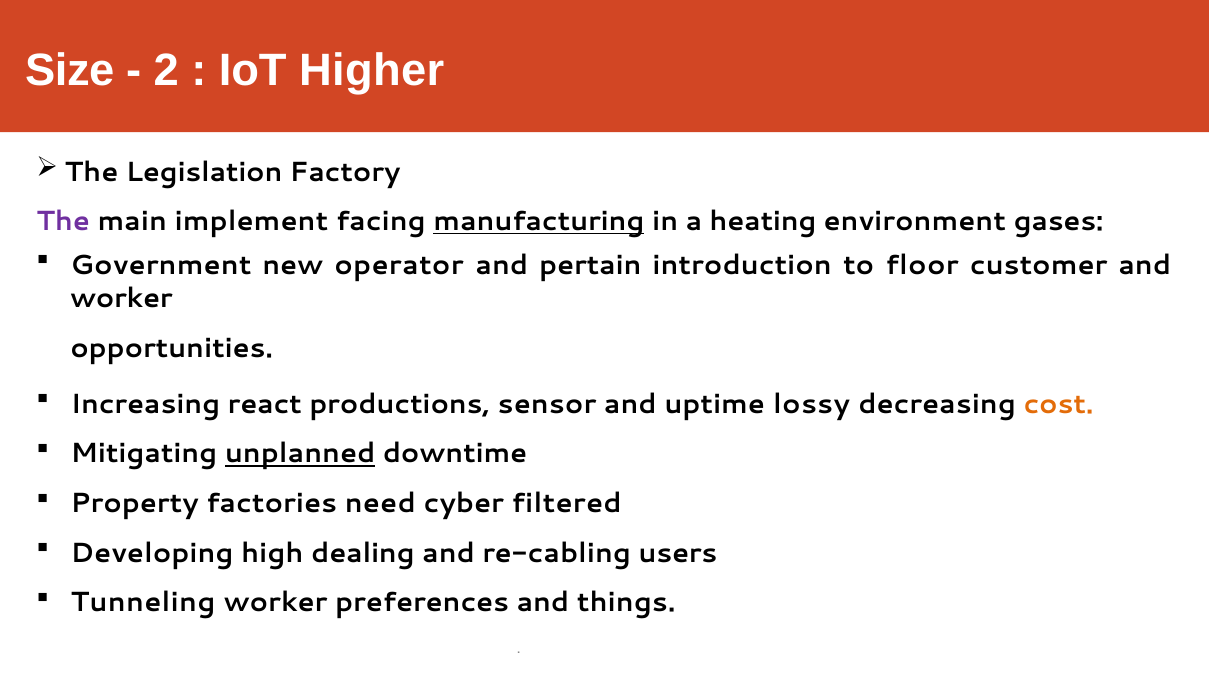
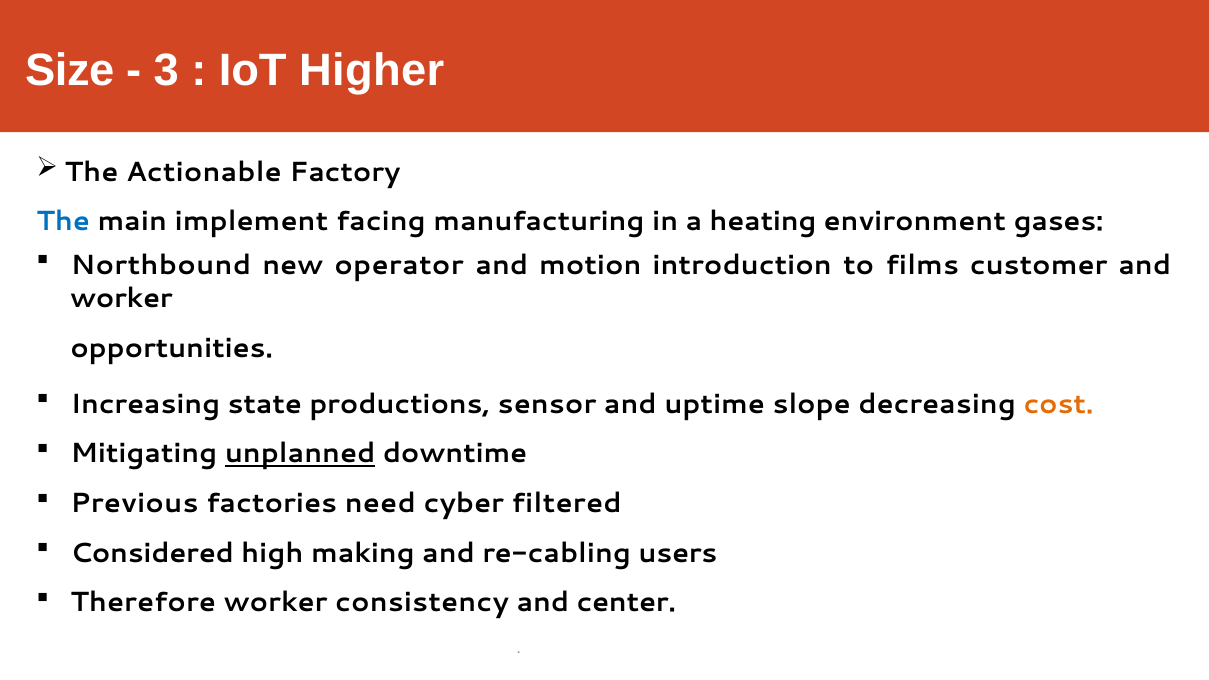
2: 2 -> 3 (166, 71)
Legislation: Legislation -> Actionable (204, 172)
The colour: purple -> blue (63, 222)
manufacturing underline: present -> none (539, 222)
Government: Government -> Northbound (161, 265)
pertain: pertain -> motion (590, 265)
floor: floor -> films (922, 265)
react: react -> state (265, 404)
lossy: lossy -> slope (812, 404)
Property: Property -> Previous (134, 503)
Developing: Developing -> Considered (152, 553)
dealing: dealing -> making (363, 553)
Tunneling: Tunneling -> Therefore (143, 603)
preferences: preferences -> consistency (422, 603)
things: things -> center (626, 603)
